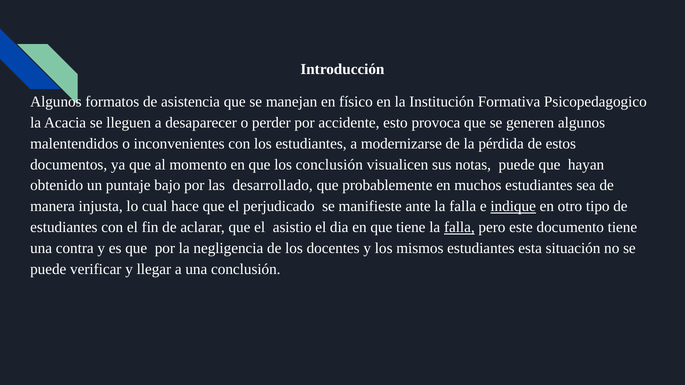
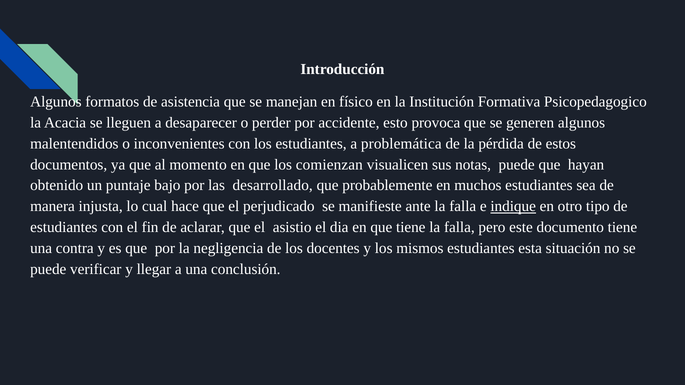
modernizarse: modernizarse -> problemática (401, 144)
los conclusión: conclusión -> comienzan (329, 165)
falla underline: present -> none (459, 228)
